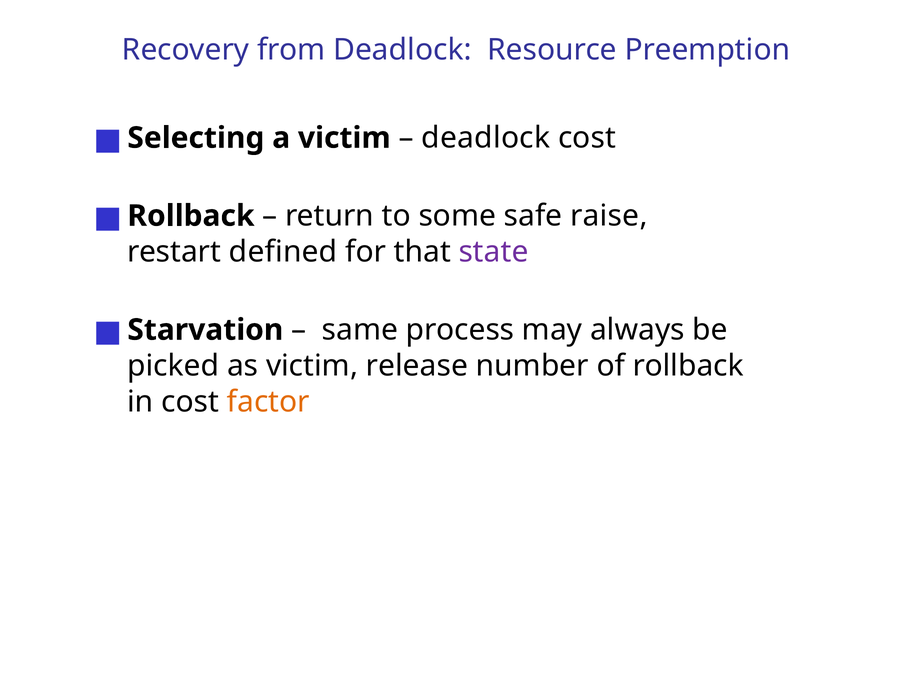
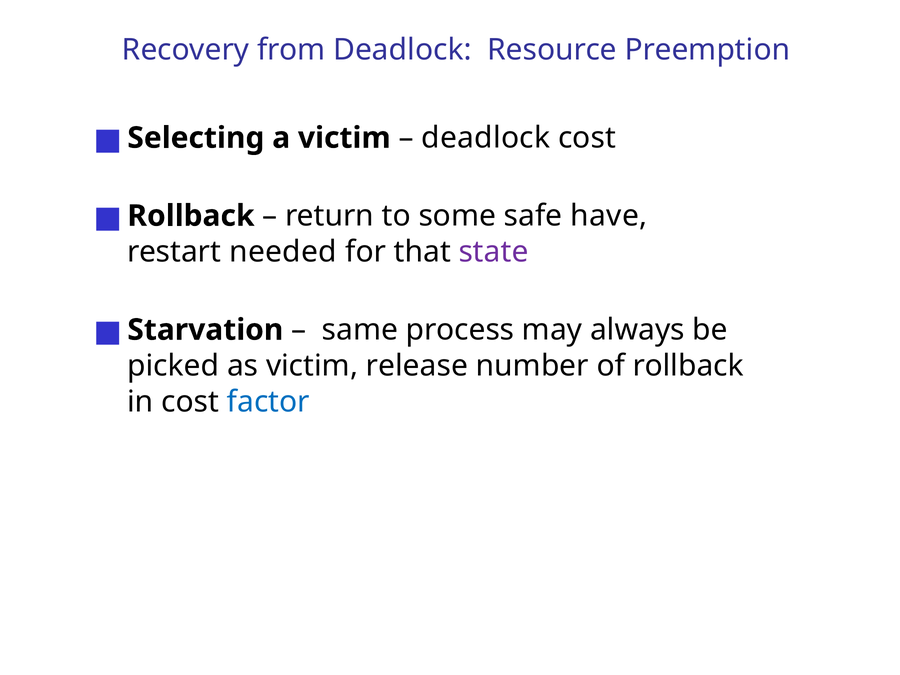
raise: raise -> have (609, 216)
defined: defined -> needed (283, 252)
factor colour: orange -> blue (268, 402)
